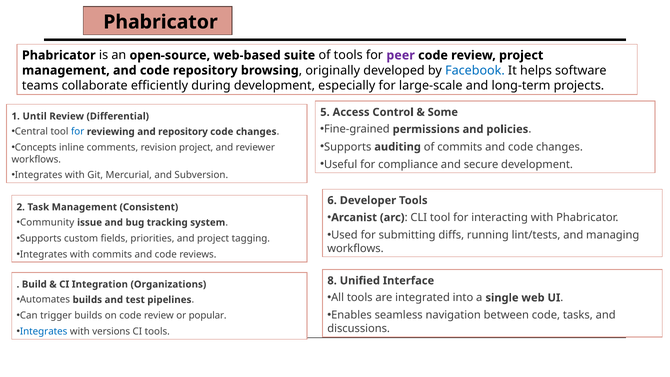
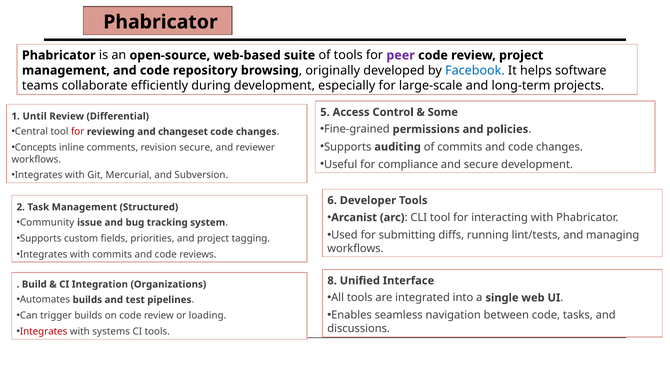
for colour: blue -> red (78, 132)
and repository: repository -> changeset (183, 132)
revision project: project -> secure (196, 148)
Consistent: Consistent -> Structured (149, 207)
popular: popular -> loading (208, 316)
Integrates colour: blue -> red (44, 332)
versions: versions -> systems (111, 332)
